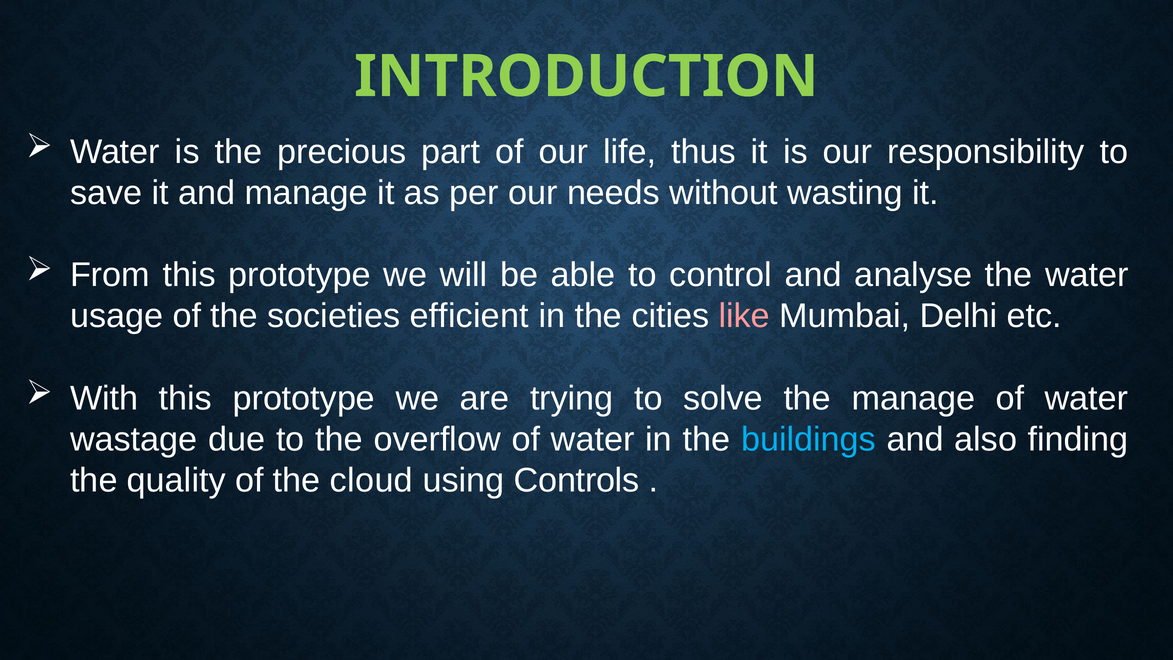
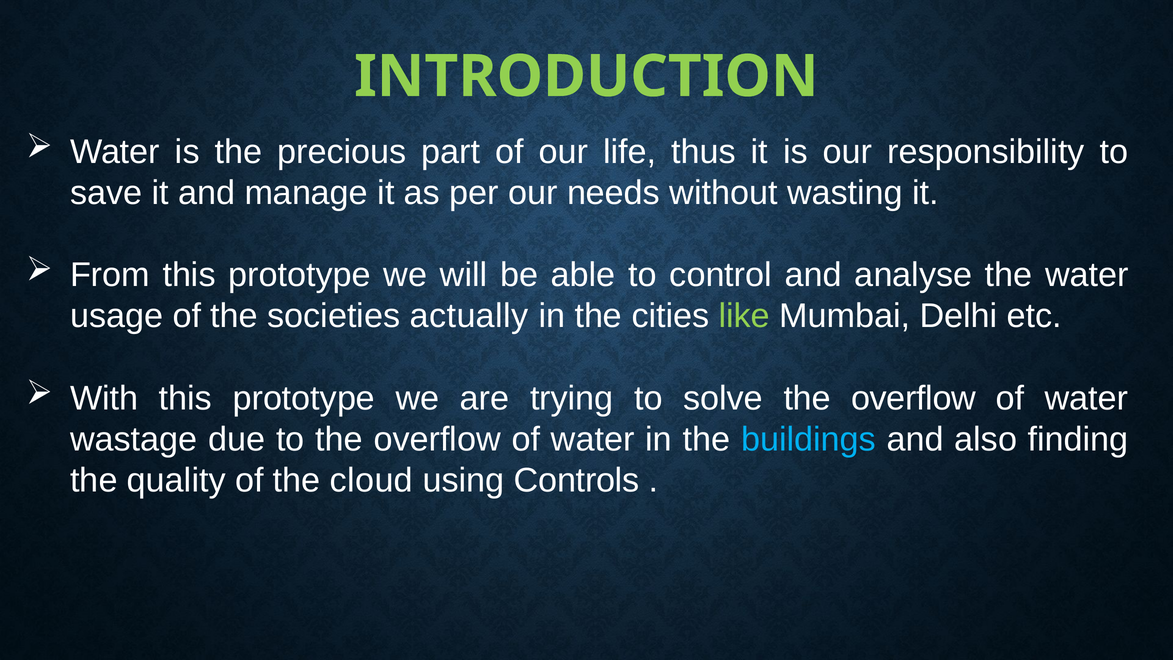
efficient: efficient -> actually (469, 316)
like colour: pink -> light green (744, 316)
solve the manage: manage -> overflow (914, 398)
